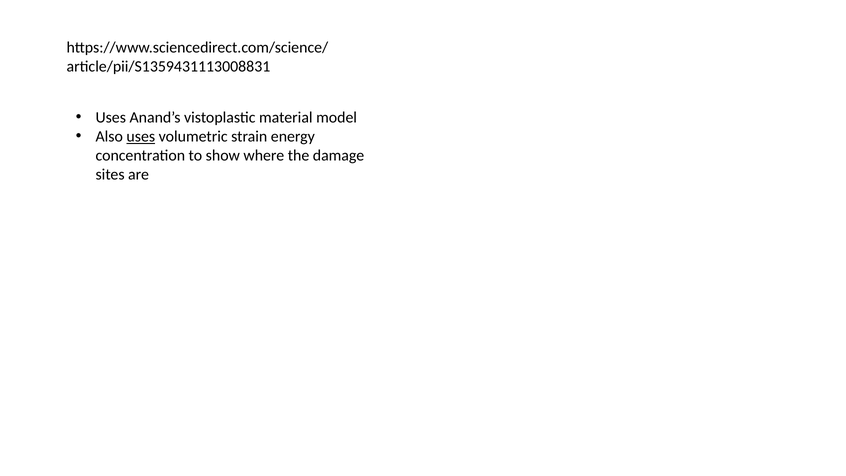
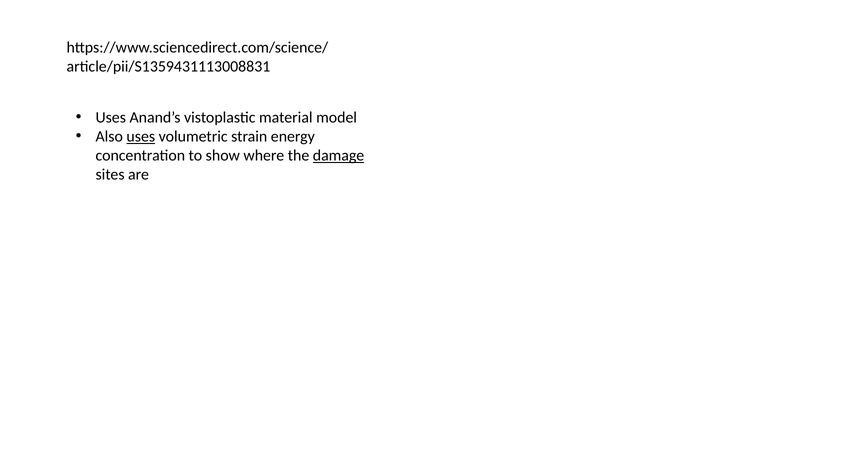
damage underline: none -> present (339, 156)
